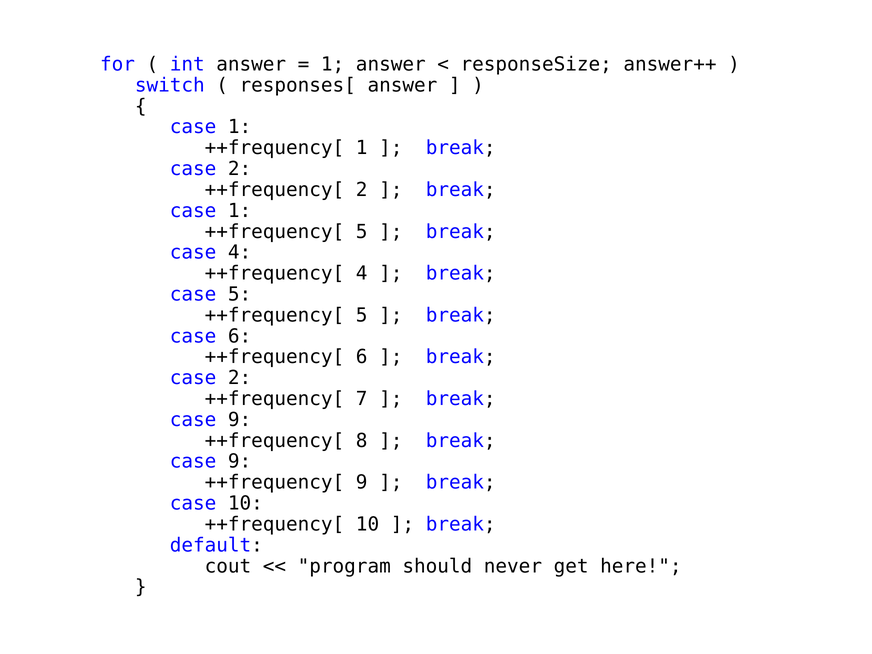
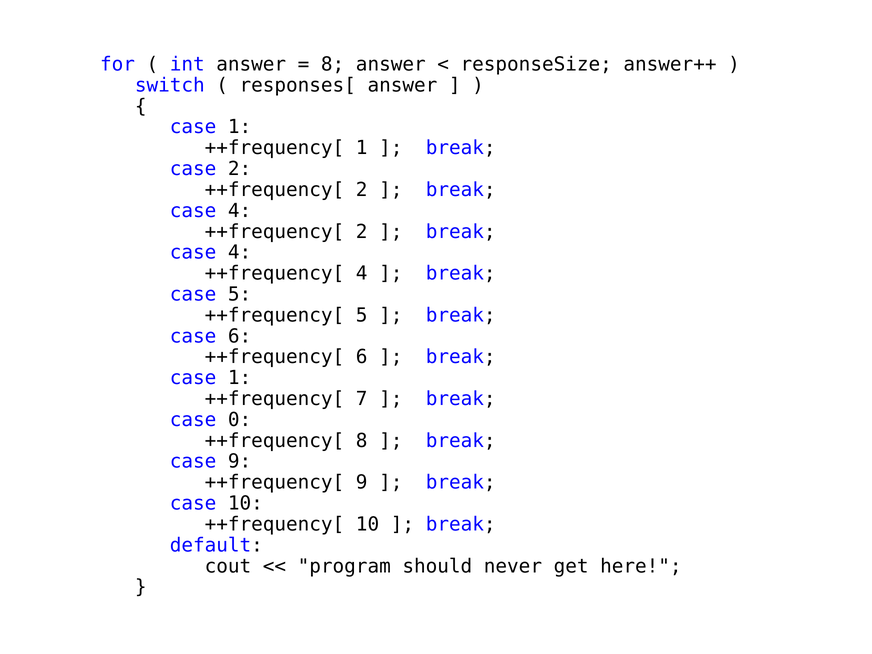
1: 1 -> 8 (333, 64)
1: 1 -> 4 (240, 211)
5: 5 -> 2 (362, 232)
2: 2 -> 1 (240, 378)
9: 9 -> 0 (240, 420)
